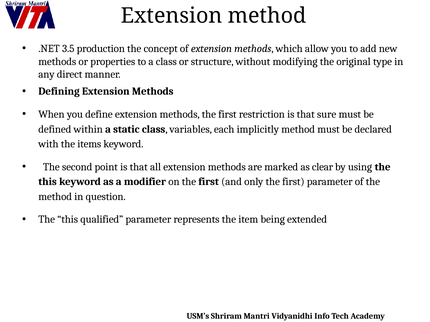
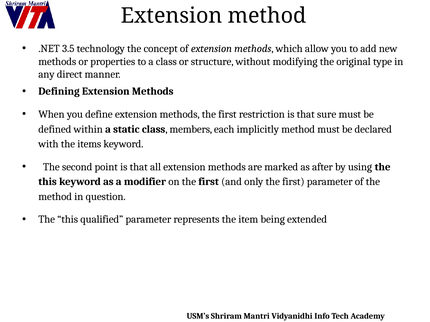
production: production -> technology (101, 49)
variables: variables -> members (191, 129)
clear: clear -> after (322, 167)
